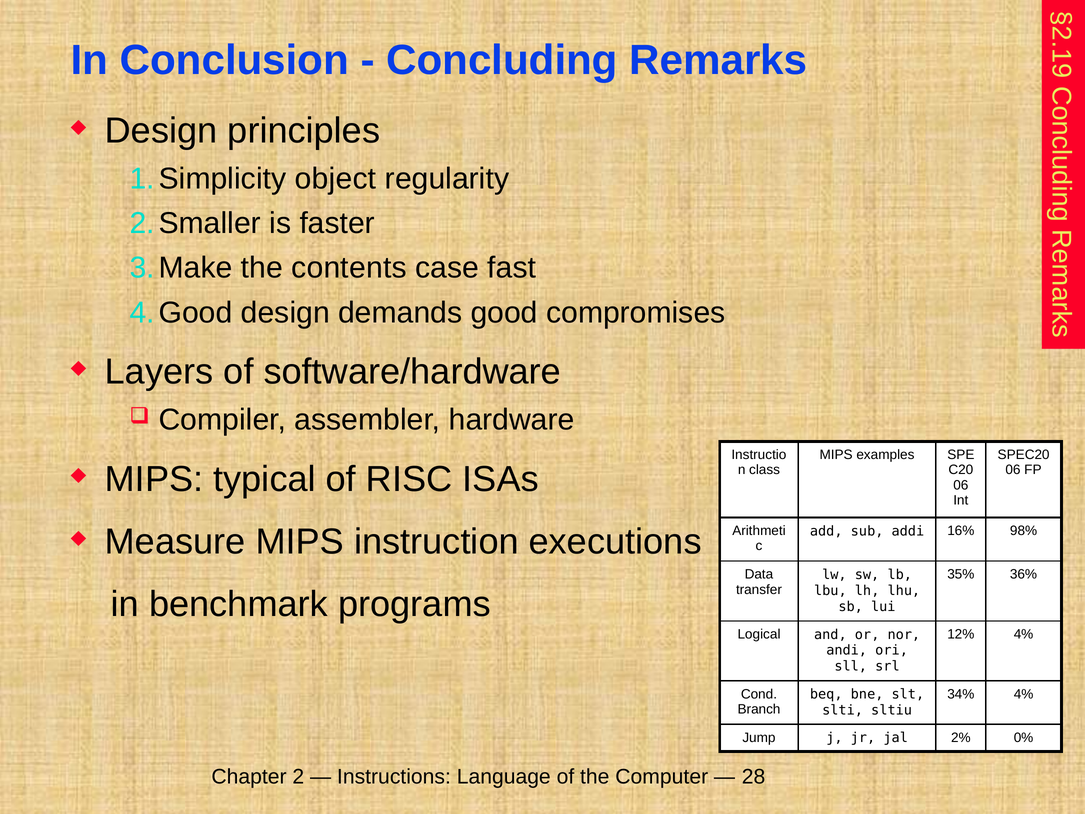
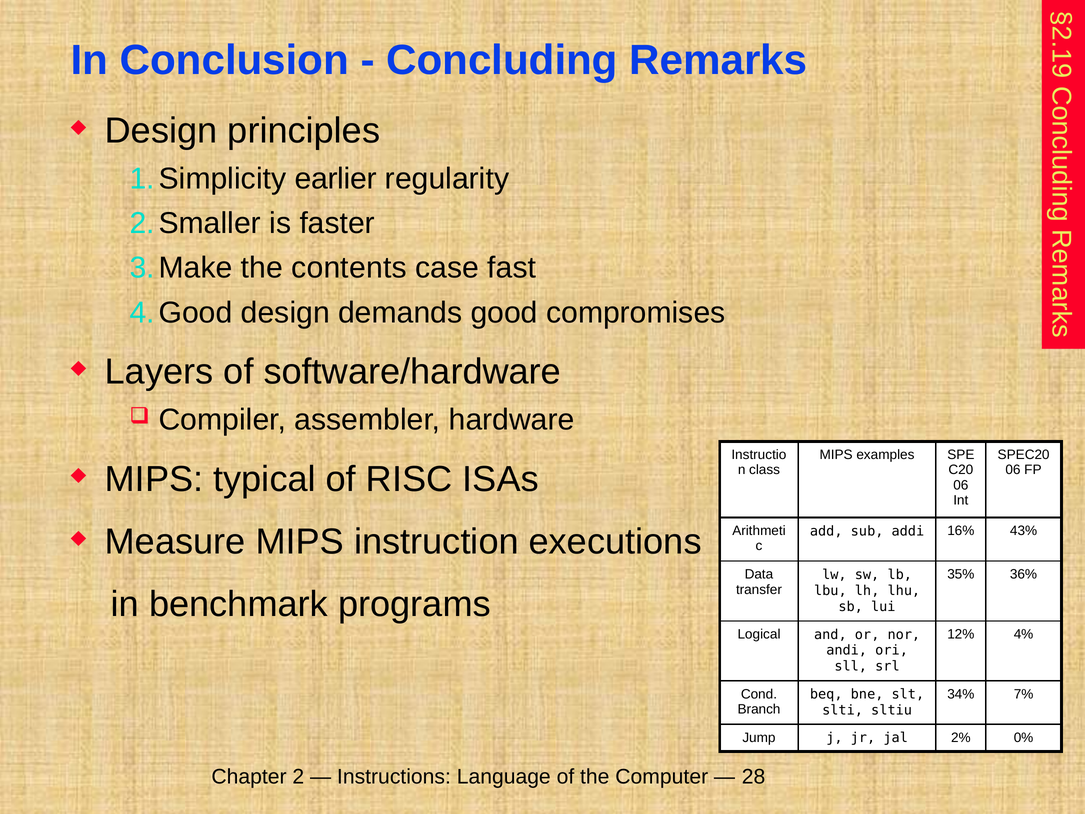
object: object -> earlier (336, 179)
98%: 98% -> 43% (1024, 531)
34% 4%: 4% -> 7% (1024, 694)
